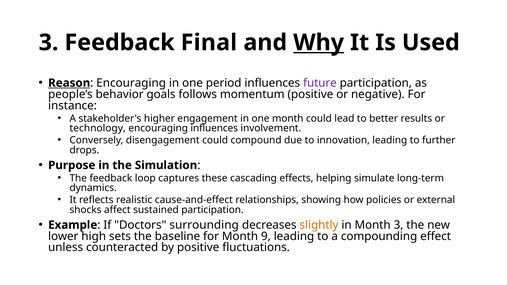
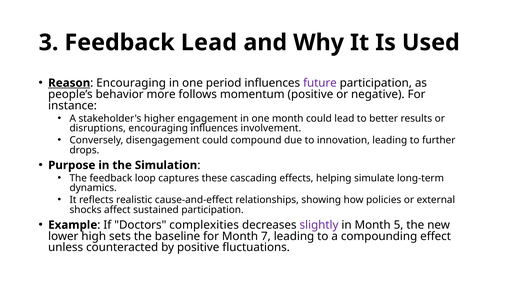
Feedback Final: Final -> Lead (209, 43)
Why underline: present -> none (319, 43)
goals: goals -> more (161, 94)
technology: technology -> disruptions (98, 128)
surrounding: surrounding -> complexities (204, 225)
slightly colour: orange -> purple (319, 225)
Month 3: 3 -> 5 (399, 225)
9: 9 -> 7 (266, 236)
